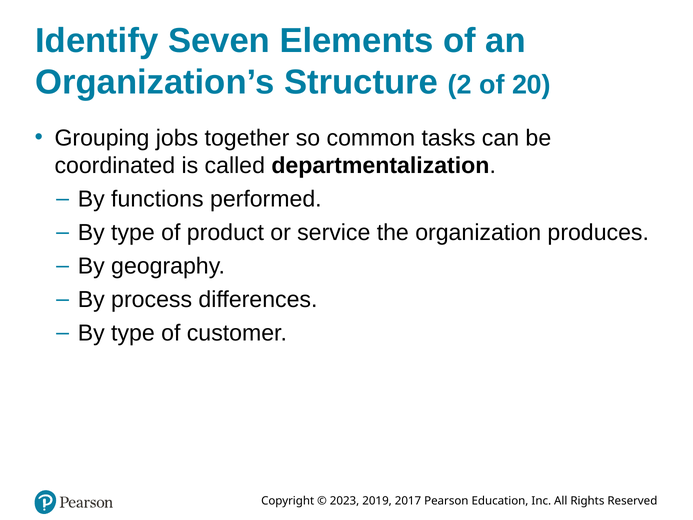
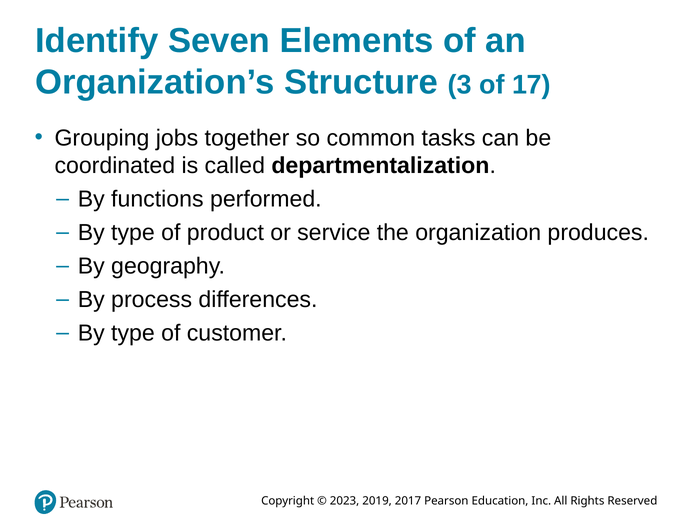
2: 2 -> 3 (460, 85)
20: 20 -> 17 (531, 85)
